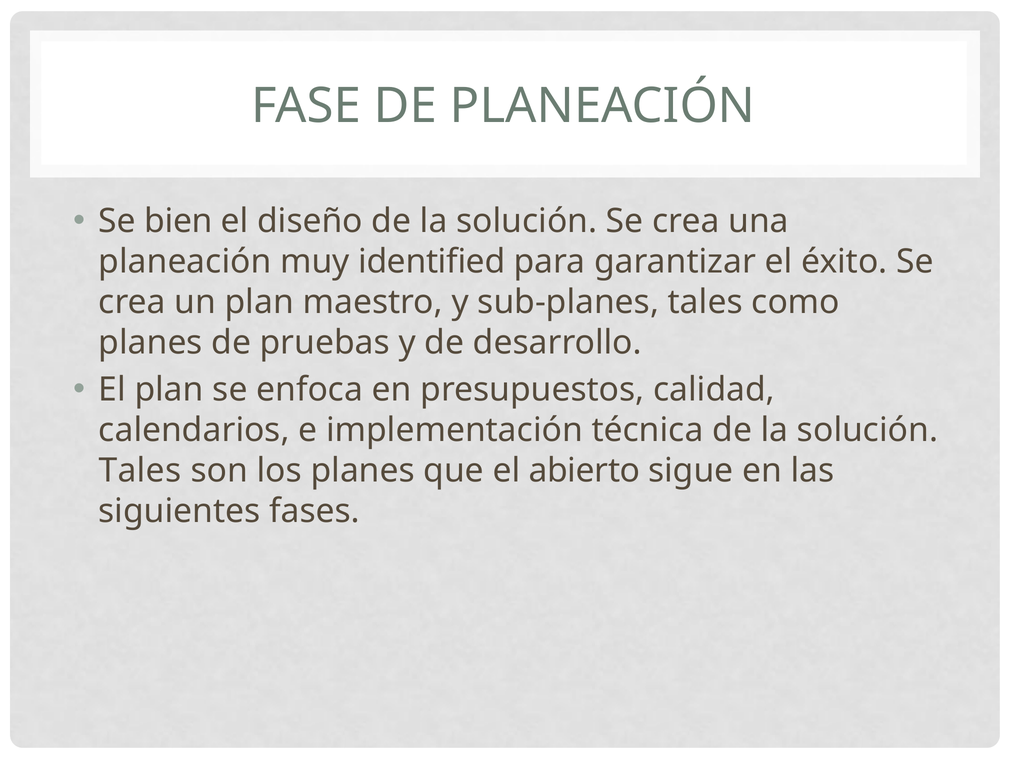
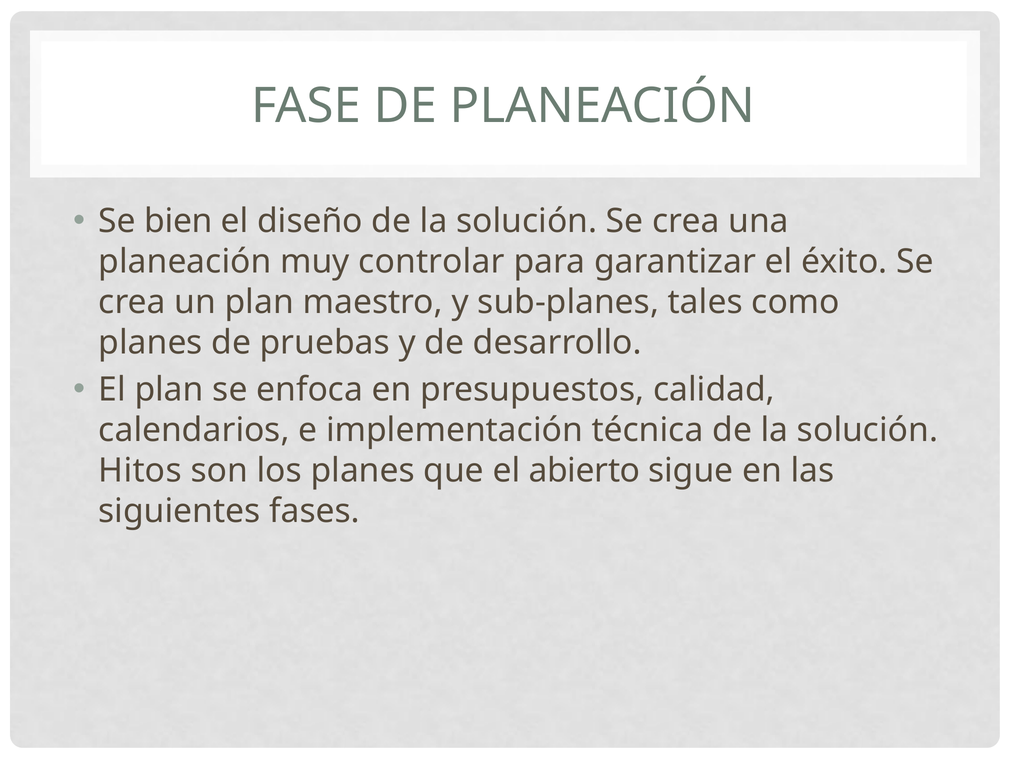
identified: identified -> controlar (432, 262)
Tales: Tales -> Hitos (140, 470)
